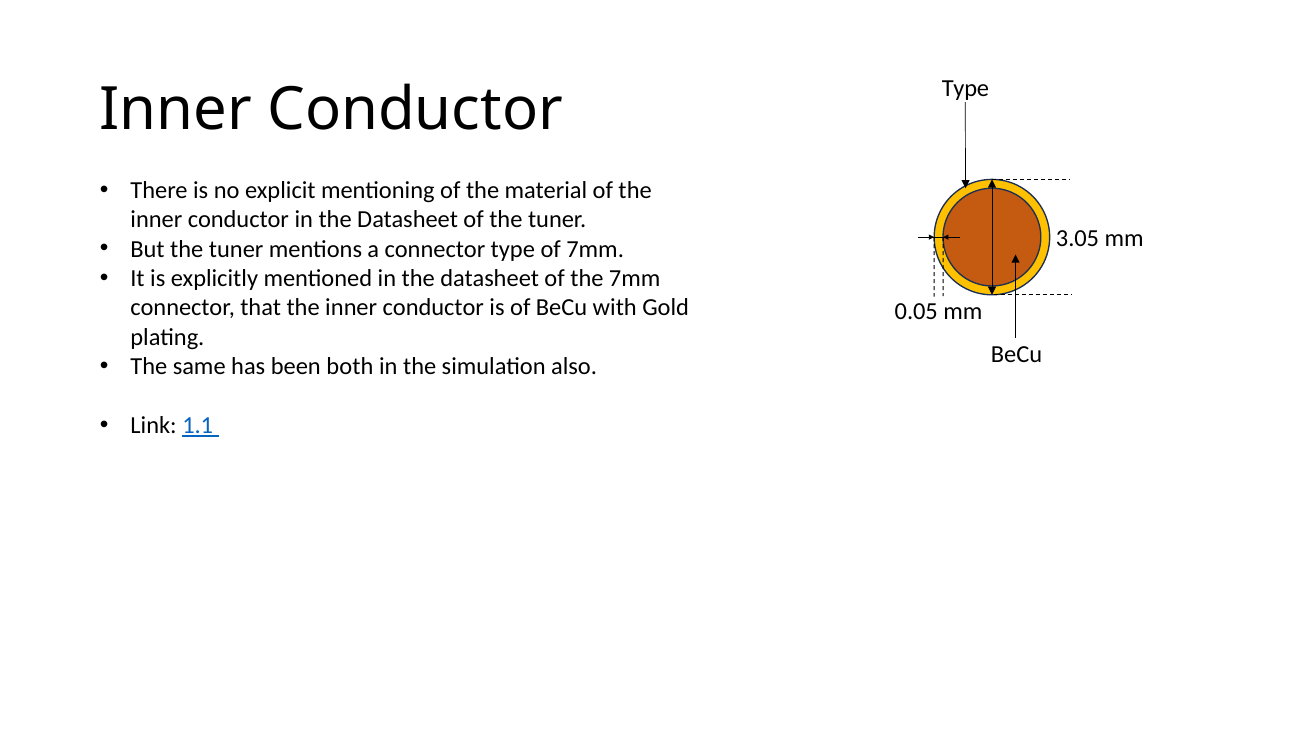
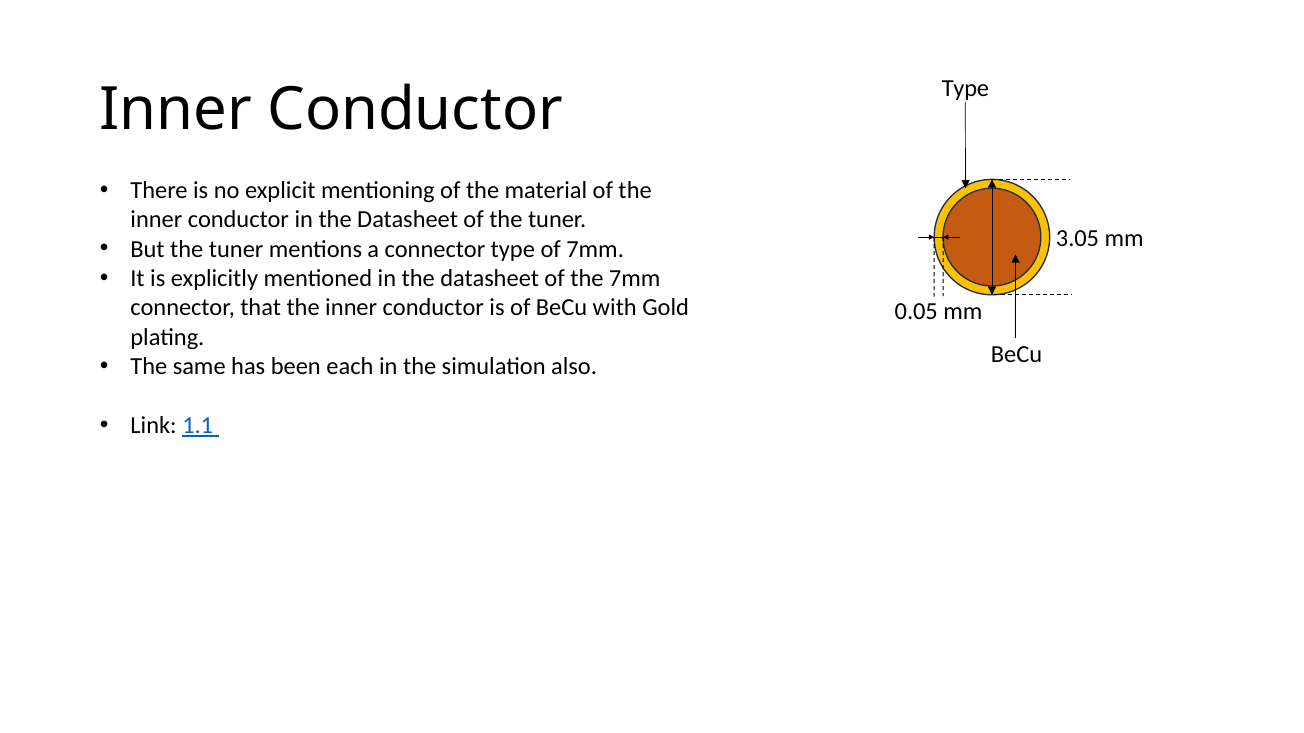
both: both -> each (350, 367)
